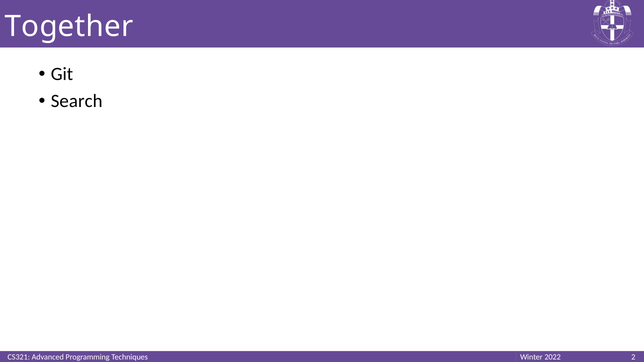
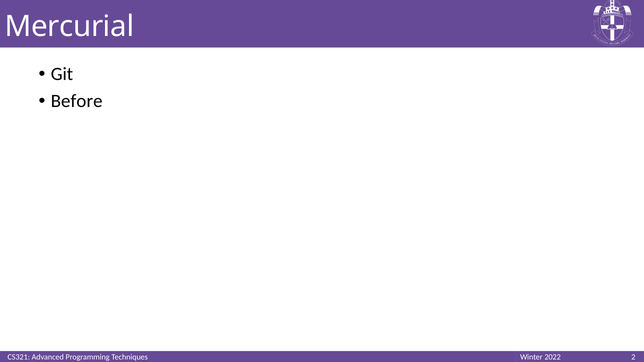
Together: Together -> Mercurial (69, 27)
Search: Search -> Before (77, 101)
